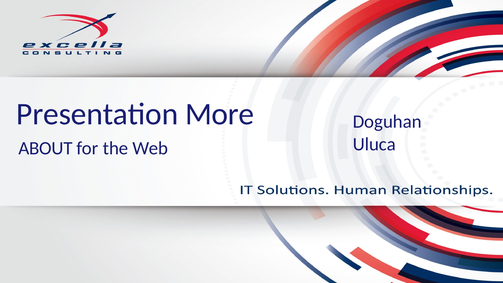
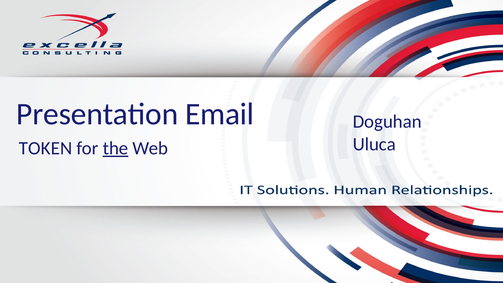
More: More -> Email (220, 114)
ABOUT: ABOUT -> TOKEN (45, 148)
the underline: none -> present (116, 148)
